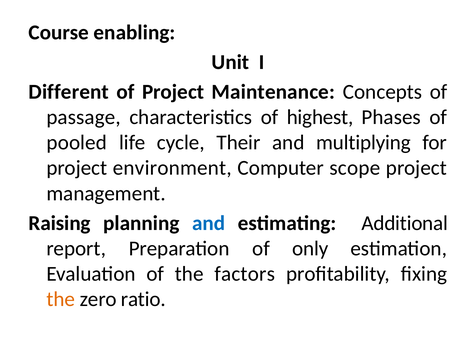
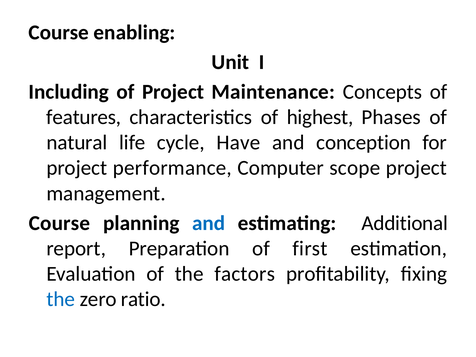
Different: Different -> Including (69, 92)
passage: passage -> features (84, 117)
pooled: pooled -> natural (77, 143)
Their: Their -> Have (238, 143)
multiplying: multiplying -> conception (364, 143)
environment: environment -> performance (172, 168)
Raising: Raising -> Course (59, 223)
only: only -> first (310, 248)
the colour: orange -> blue (61, 299)
